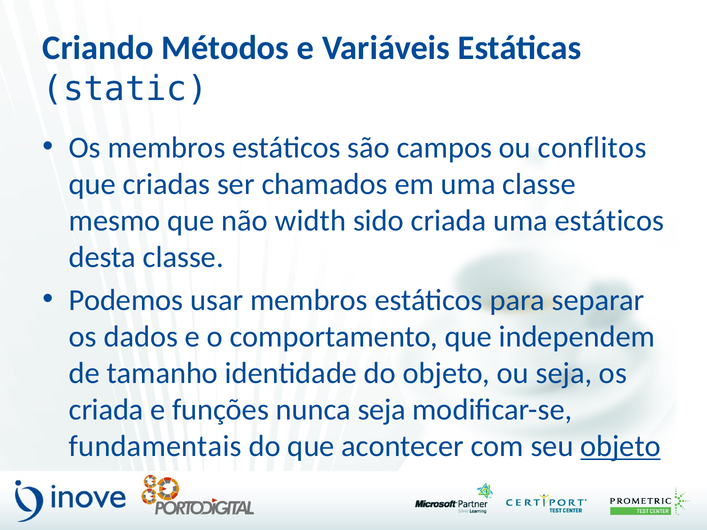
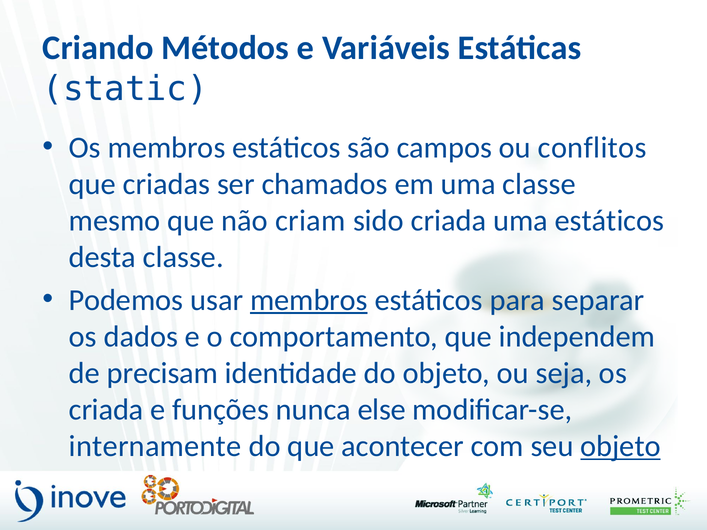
width: width -> criam (310, 221)
membros underline: none -> present (309, 300)
tamanho: tamanho -> precisam (162, 373)
nunca seja: seja -> else (382, 410)
fundamentais: fundamentais -> internamente (155, 446)
